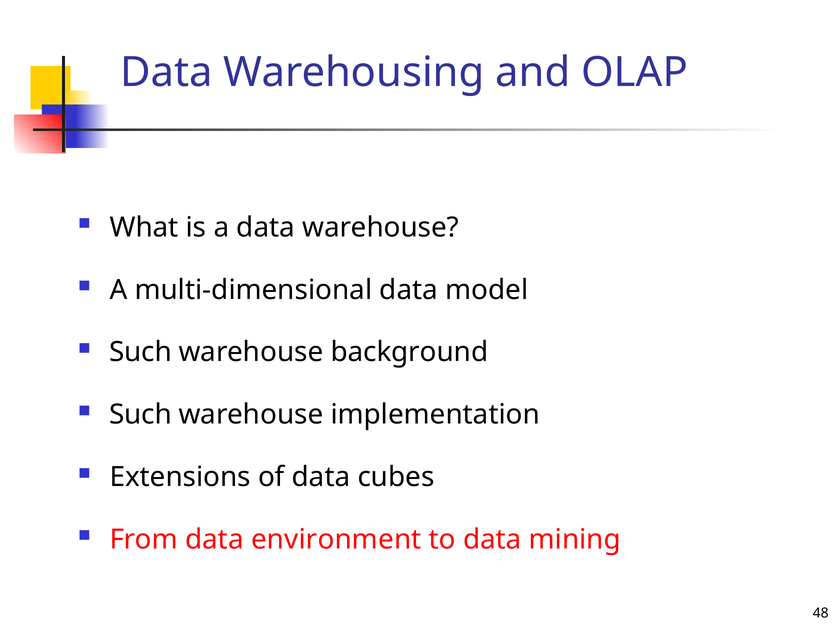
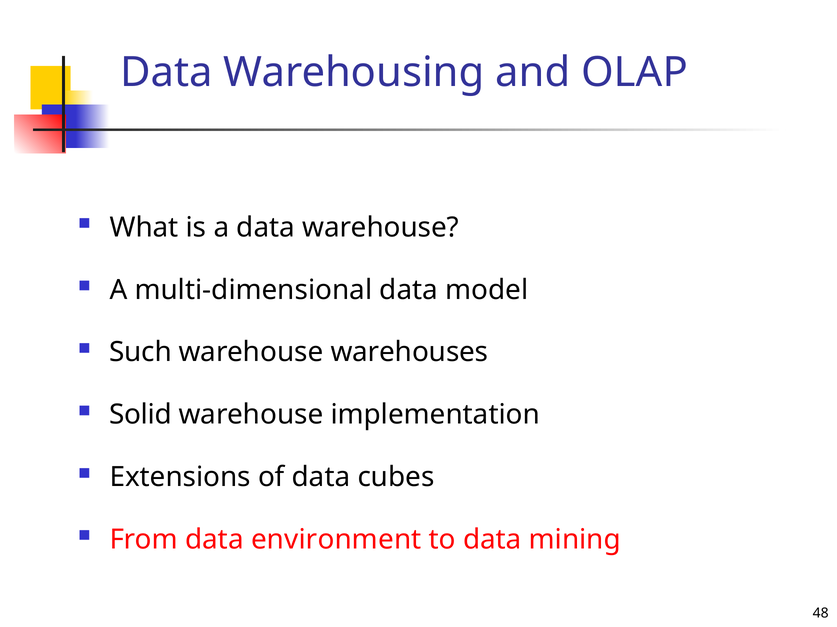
background: background -> warehouses (409, 353)
Such: Such -> Solid (141, 415)
